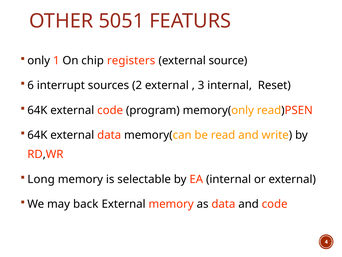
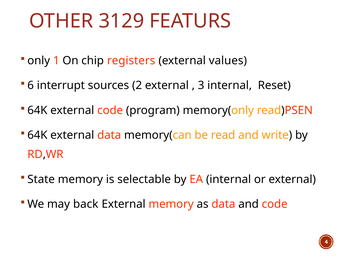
5051: 5051 -> 3129 (121, 21)
source: source -> values (228, 60)
Long: Long -> State (41, 179)
